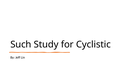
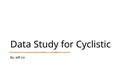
Such: Such -> Data (21, 45)
